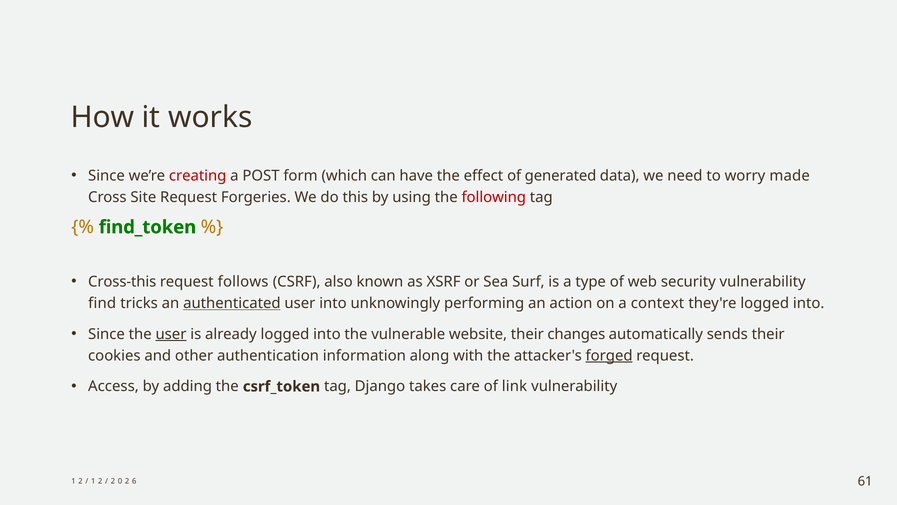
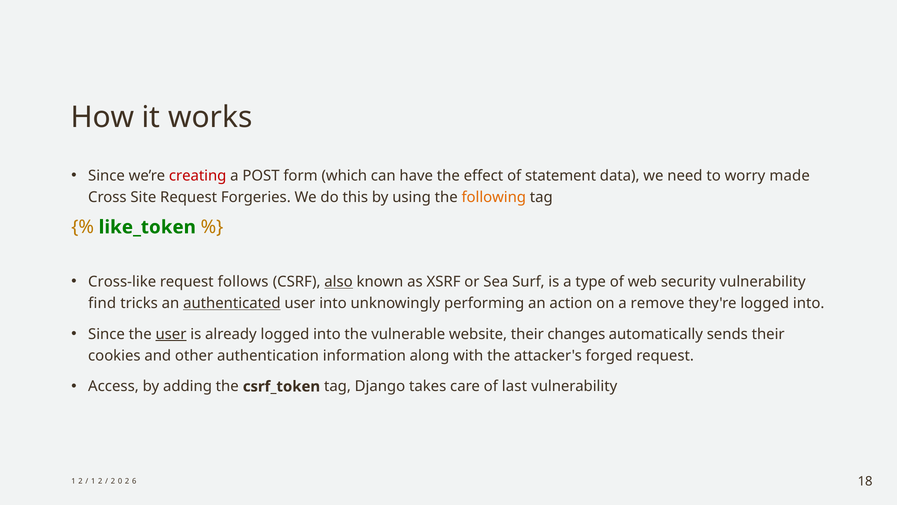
generated: generated -> statement (561, 176)
following colour: red -> orange (494, 197)
find_token: find_token -> like_token (147, 227)
Cross-this: Cross-this -> Cross-like (122, 282)
also underline: none -> present (339, 282)
context: context -> remove (658, 303)
forged underline: present -> none (609, 355)
link: link -> last (514, 386)
61: 61 -> 18 (865, 481)
